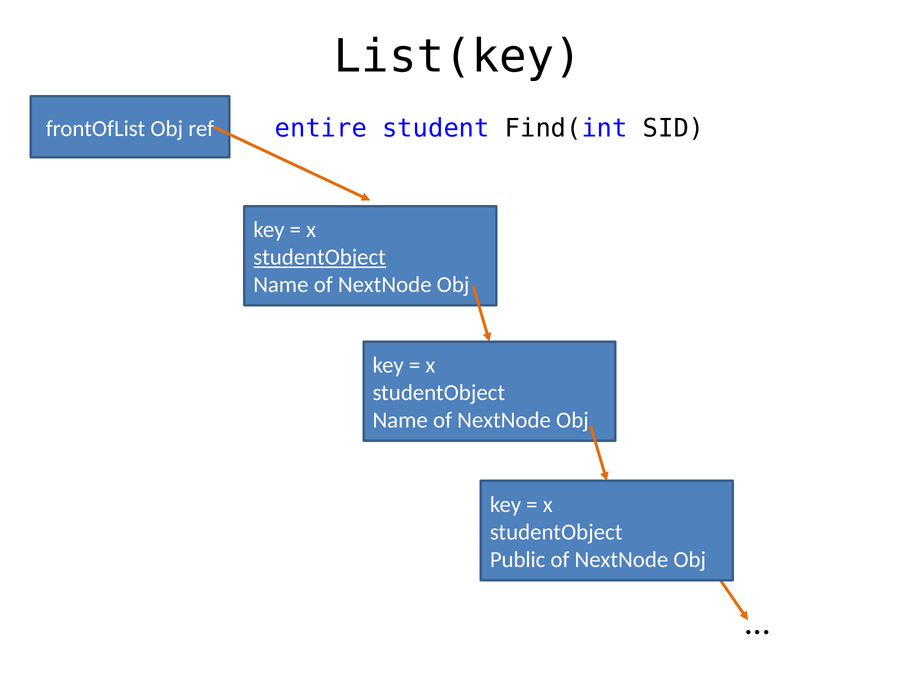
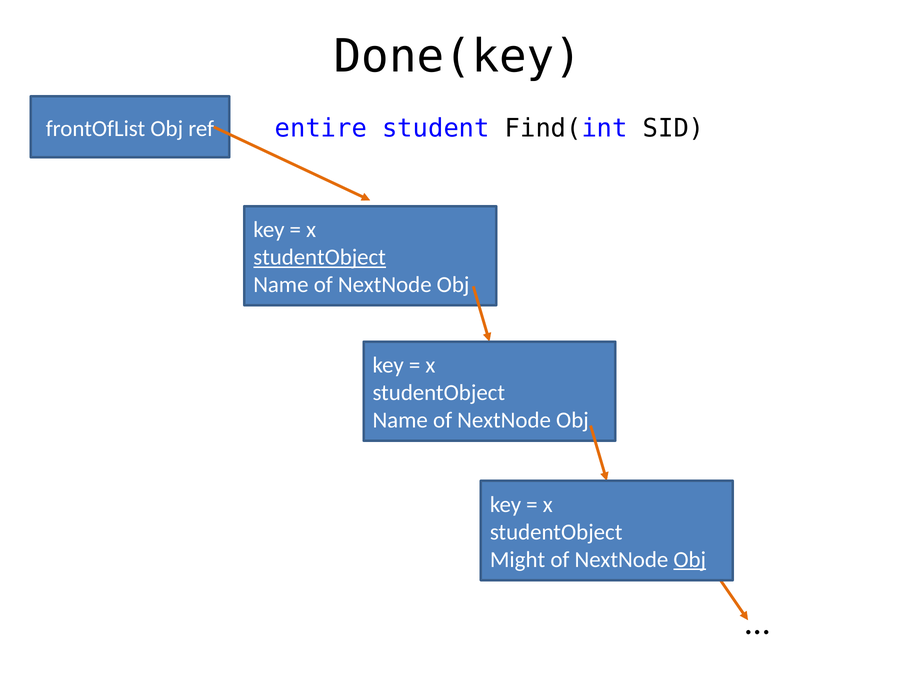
List(key: List(key -> Done(key (458, 57)
Public: Public -> Might (518, 560)
Obj underline: none -> present (690, 560)
